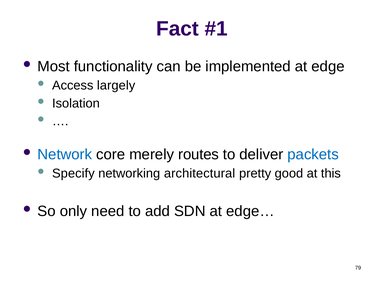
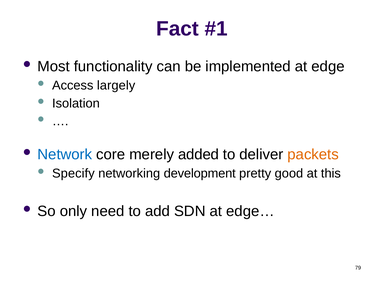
routes: routes -> added (199, 154)
packets colour: blue -> orange (313, 154)
architectural: architectural -> development (200, 173)
